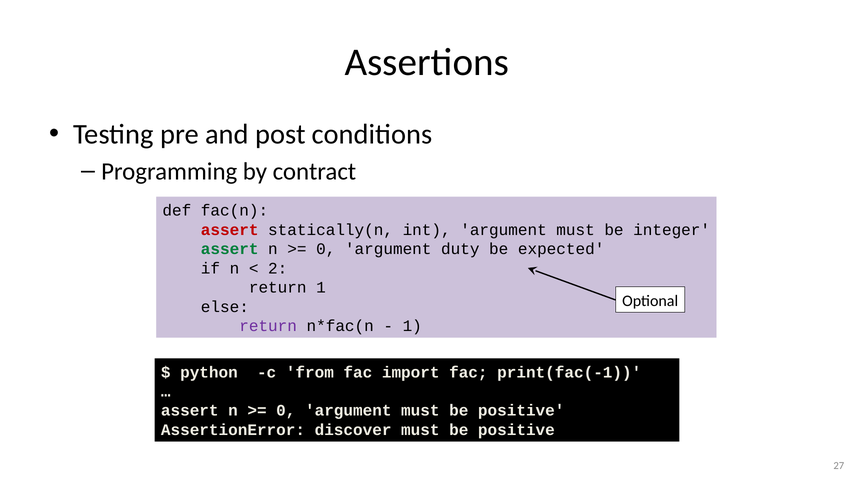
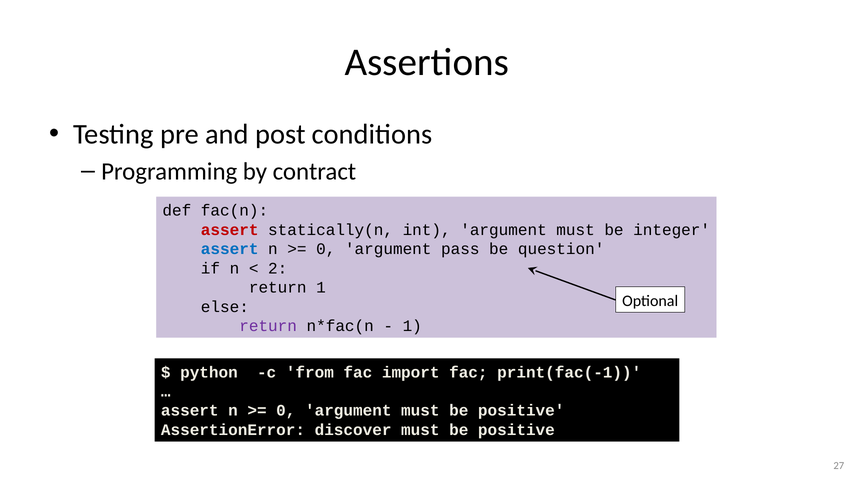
assert colour: green -> blue (230, 249)
duty: duty -> pass (460, 249)
expected: expected -> question (561, 249)
